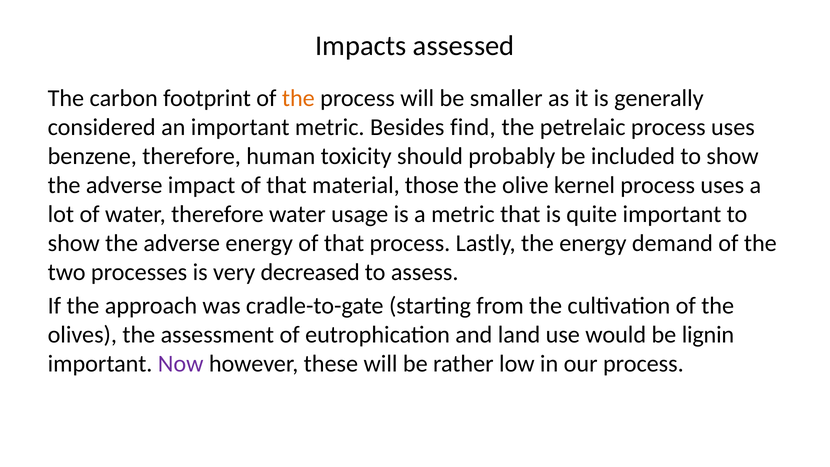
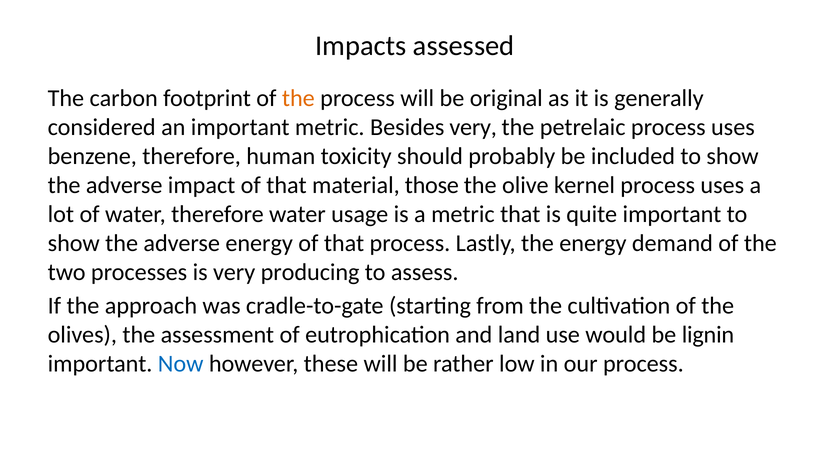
smaller: smaller -> original (506, 98)
Besides find: find -> very (473, 127)
decreased: decreased -> producing (310, 272)
Now colour: purple -> blue (181, 364)
